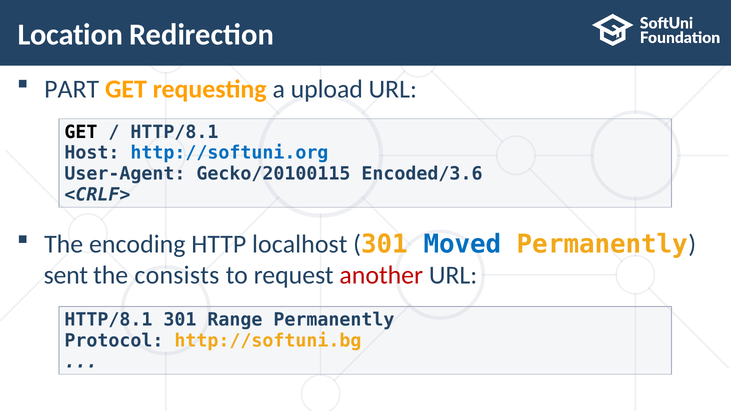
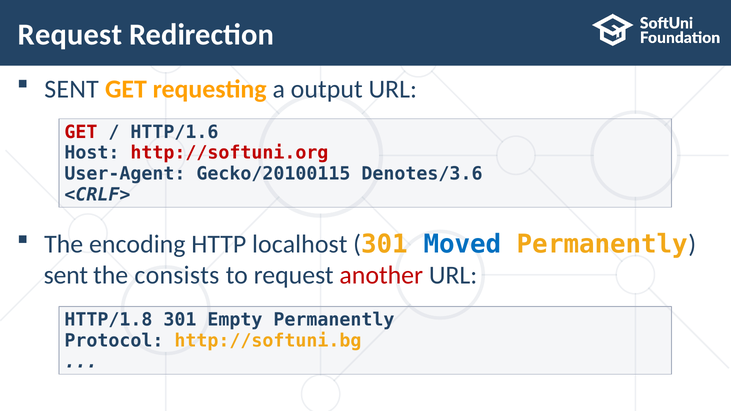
Location: Location -> Request (70, 35)
PART: PART -> SENT (72, 89)
upload: upload -> output (327, 89)
GET colour: black -> red (81, 132)
HTTP/8.1: HTTP/8.1 -> HTTP/1.6 (174, 132)
http://softuni.org colour: blue -> red (229, 153)
Encoded/3.6: Encoded/3.6 -> Denotes/3.6 (422, 174)
HTTP/8.1: HTTP/8.1 -> HTTP/1.8 (108, 320)
Range: Range -> Empty (235, 320)
